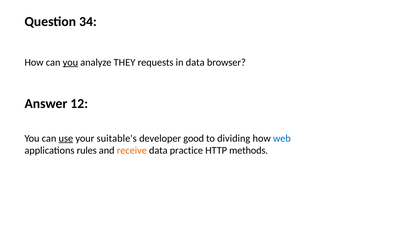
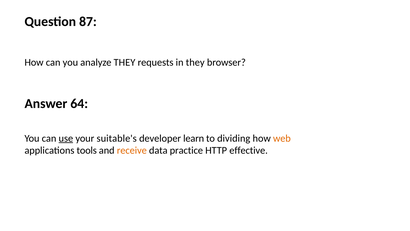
34: 34 -> 87 (88, 21)
you underline: present -> none (70, 62)
in data: data -> they (195, 62)
12: 12 -> 64 (79, 103)
good: good -> learn (194, 138)
web colour: blue -> orange (282, 138)
rules: rules -> tools (87, 150)
methods: methods -> effective (249, 150)
